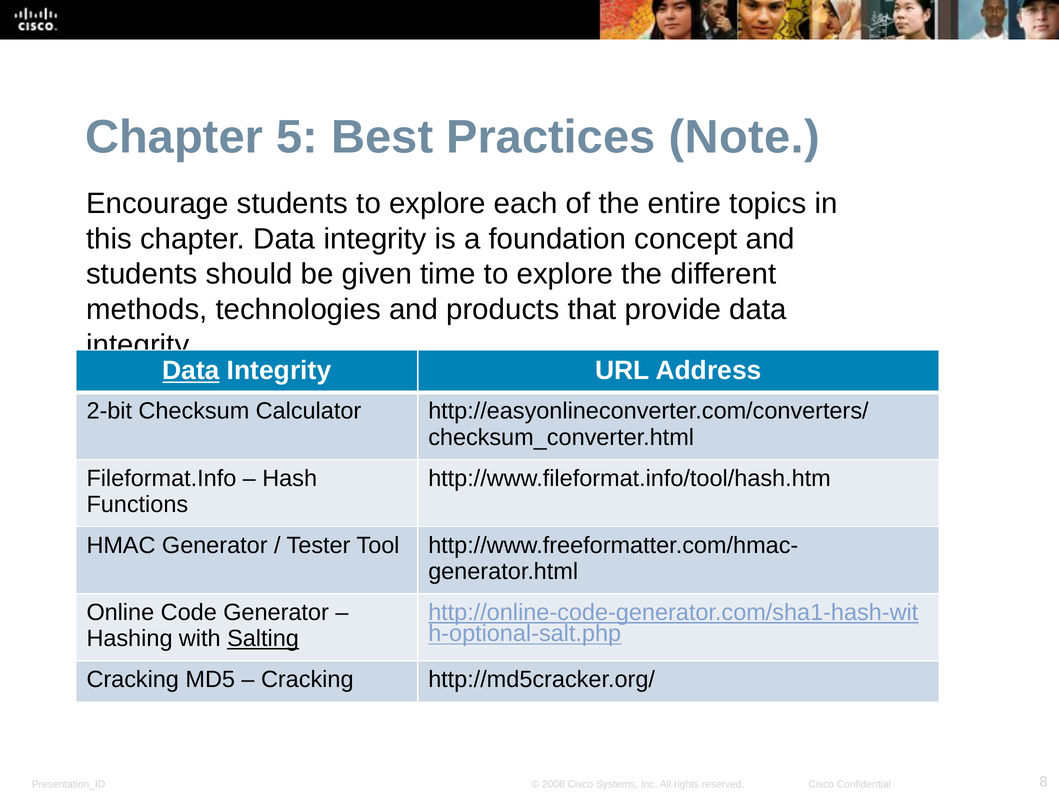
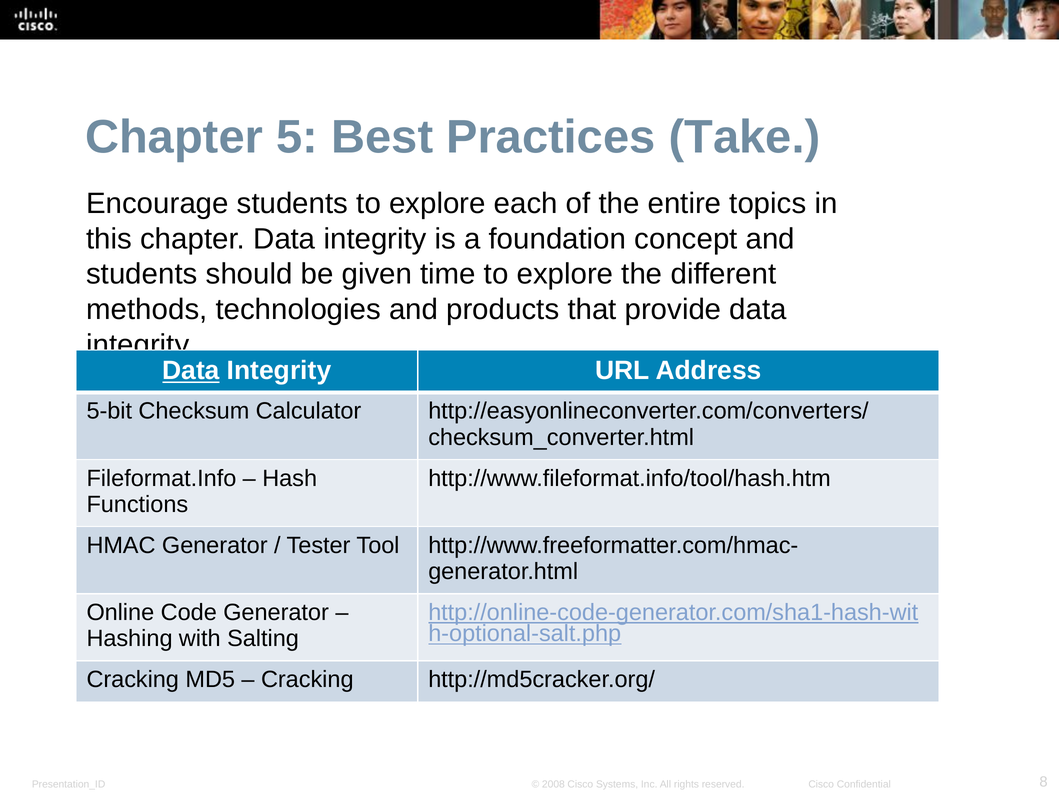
Note: Note -> Take (744, 137)
2-bit: 2-bit -> 5-bit (109, 411)
Salting underline: present -> none (263, 639)
